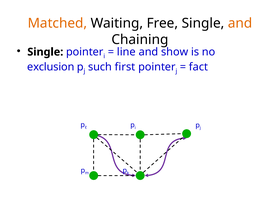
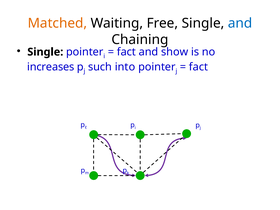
and colour: orange -> blue (240, 23)
line: line -> fact (126, 52)
exclusion: exclusion -> increases (51, 67)
first: first -> into (125, 67)
